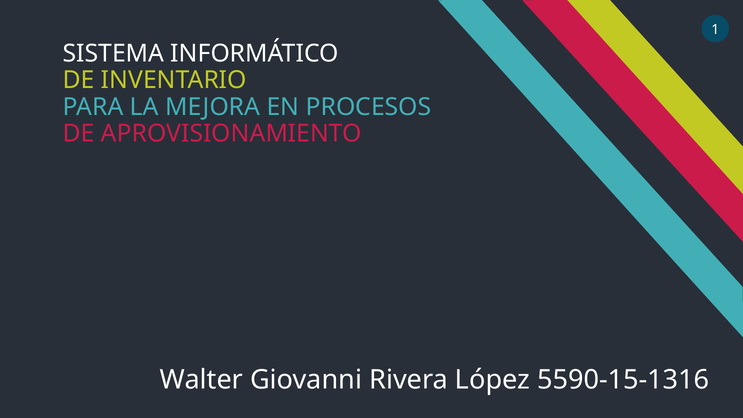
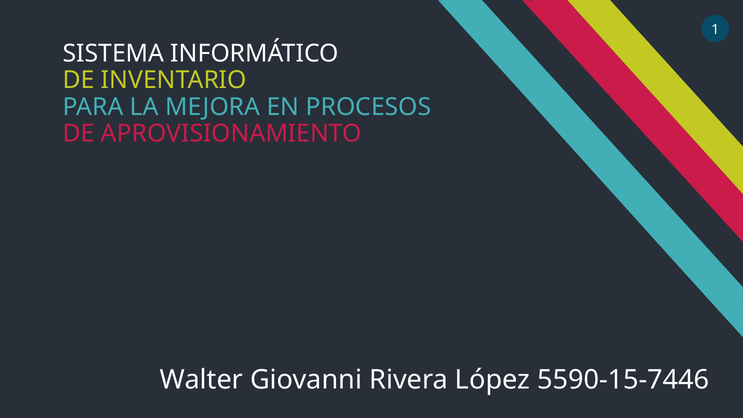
5590-15-1316: 5590-15-1316 -> 5590-15-7446 (623, 380)
